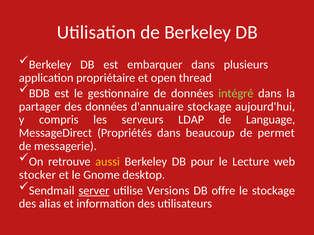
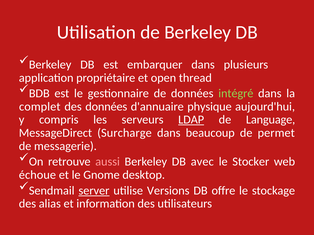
partager: partager -> complet (40, 107)
d'annuaire stockage: stockage -> physique (209, 107)
LDAP underline: none -> present (191, 120)
Propriétés: Propriétés -> Surcharge (125, 133)
aussi colour: yellow -> pink (108, 162)
pour: pour -> avec (202, 162)
Lecture: Lecture -> Stocker (251, 162)
stocker: stocker -> échoue (37, 175)
